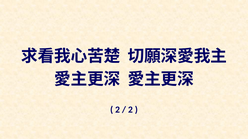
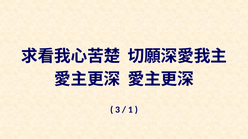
2: 2 -> 3 (118, 110)
2: 2 -> 1 (130, 110)
